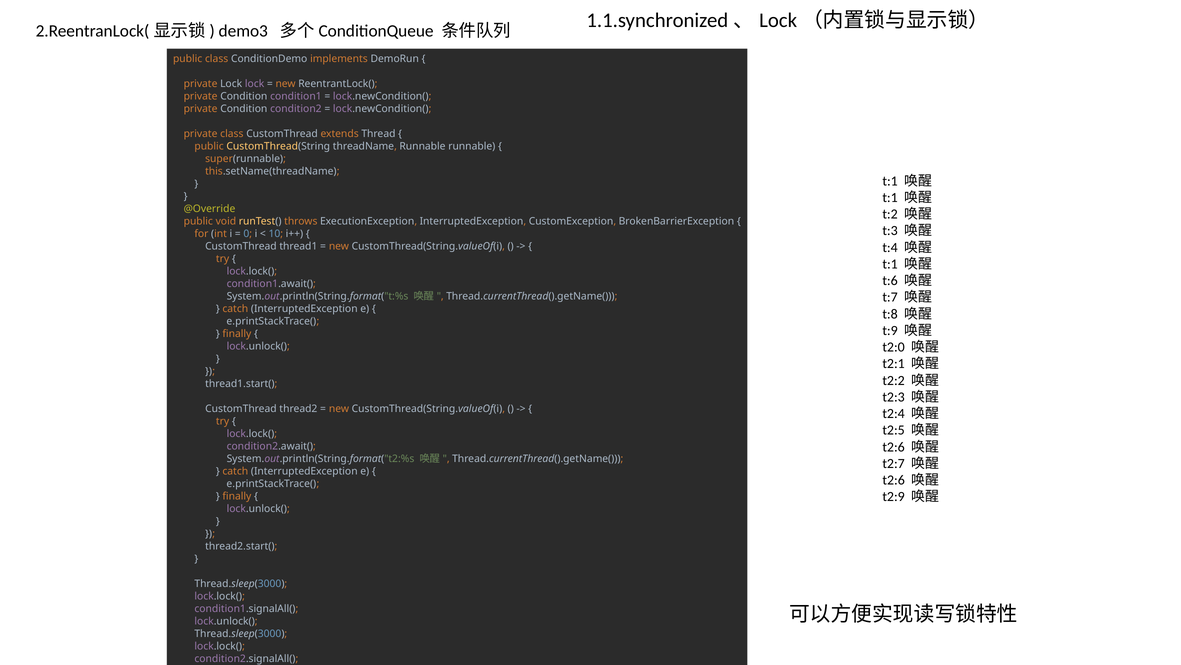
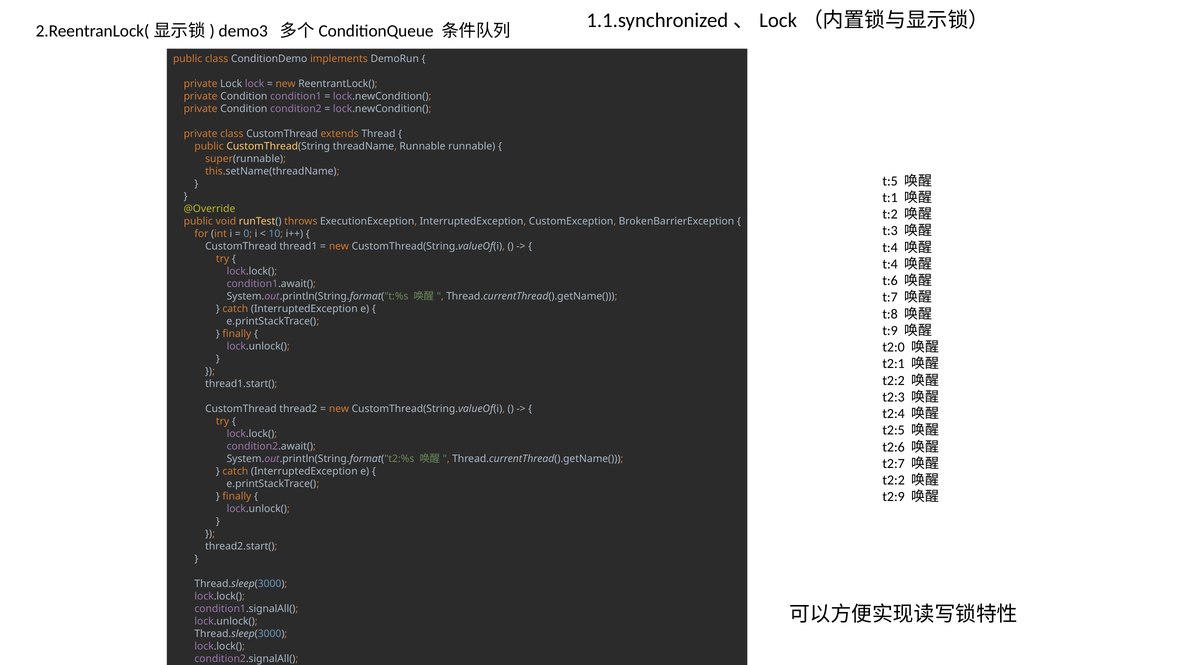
t:1: t:1 -> t:5 (890, 181)
t:1: t:1 -> t:4 (890, 264)
t2:6: t2:6 -> t2:2 (894, 480)
